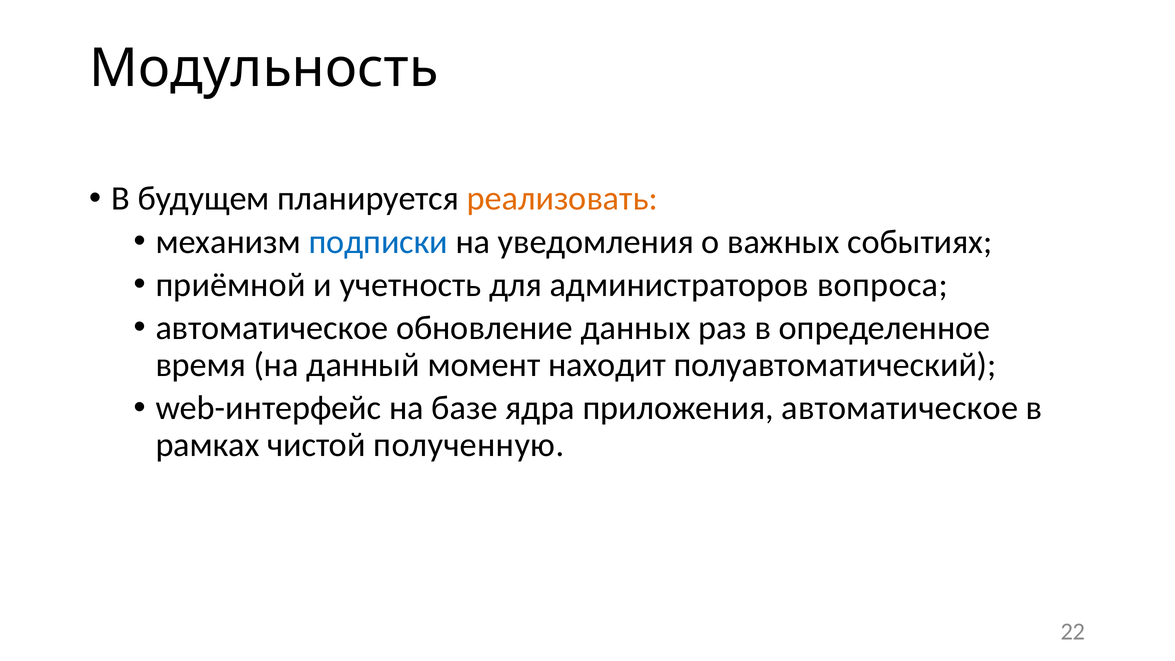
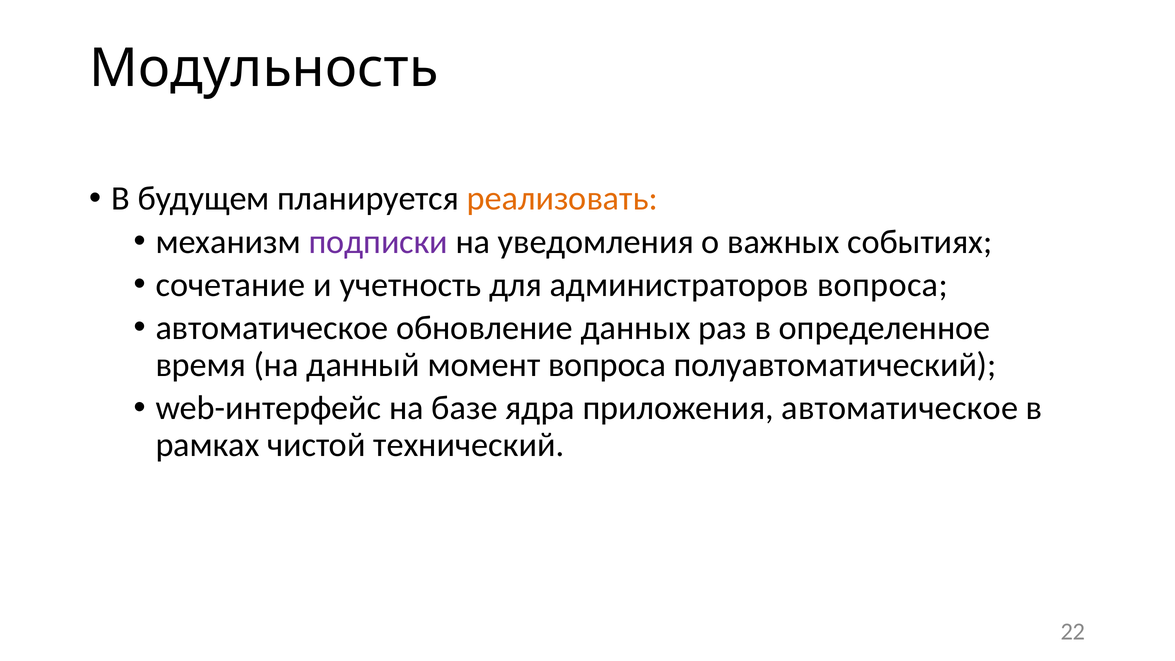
подписки colour: blue -> purple (378, 242)
приёмной: приёмной -> сочетание (231, 285)
момент находит: находит -> вопроса (607, 365)
полученную: полученную -> технический (469, 445)
